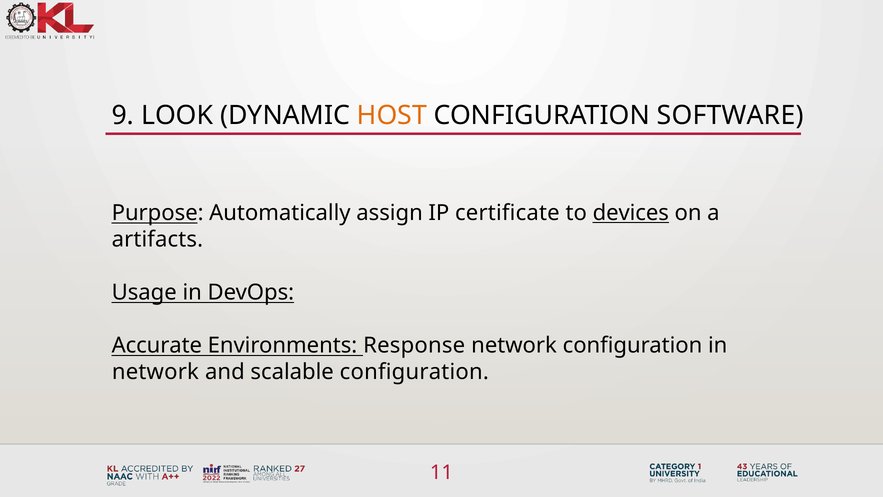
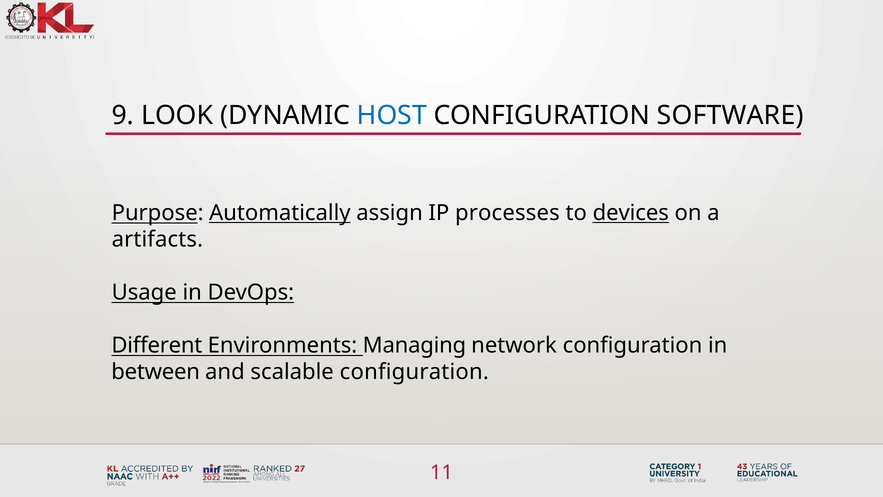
HOST colour: orange -> blue (392, 115)
Automatically underline: none -> present (280, 213)
certificate: certificate -> processes (507, 213)
Accurate: Accurate -> Different (157, 345)
Response: Response -> Managing (414, 345)
network: network -> between (156, 372)
